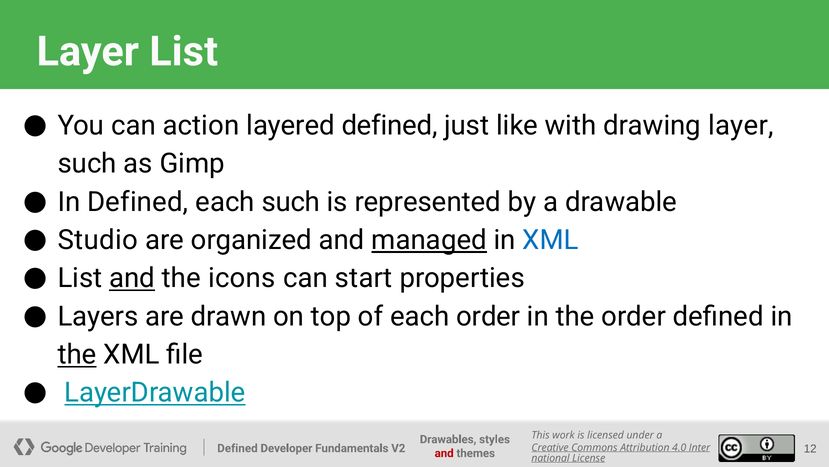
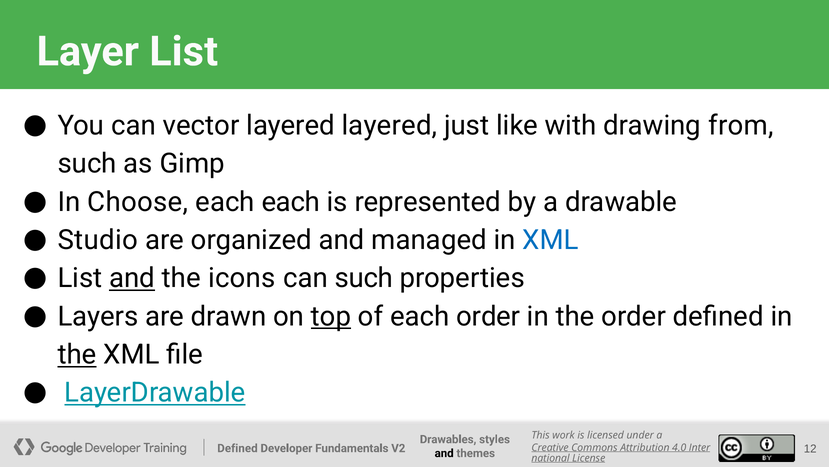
action: action -> vector (201, 125)
layered defined: defined -> layered (389, 125)
drawing layer: layer -> from (741, 125)
In Defined: Defined -> Choose (138, 202)
each such: such -> each (291, 202)
managed underline: present -> none (429, 240)
can start: start -> such (364, 278)
top underline: none -> present (331, 316)
and colour: red -> black (444, 453)
